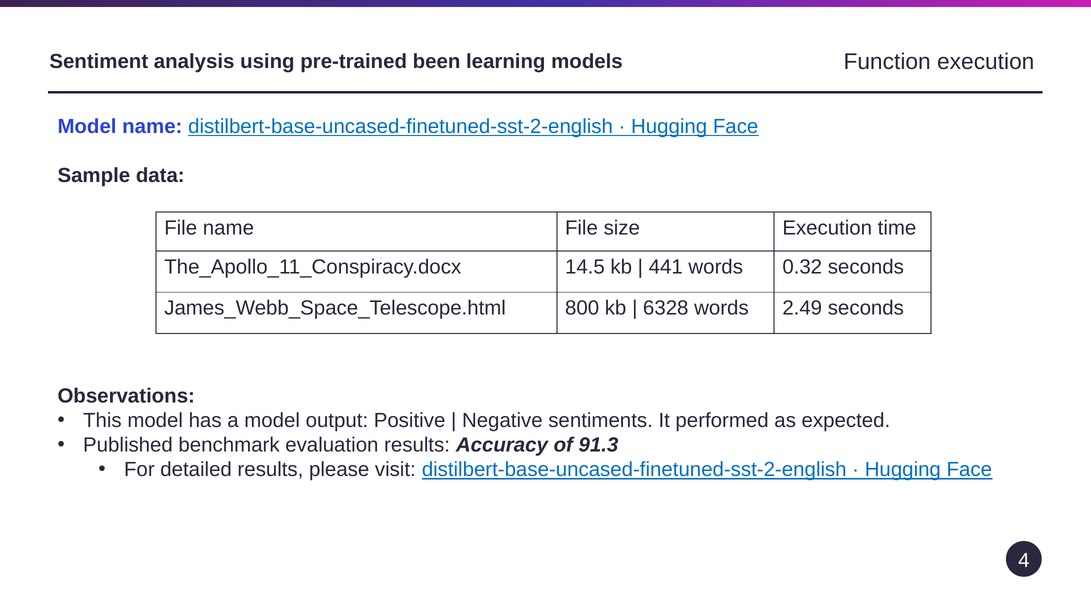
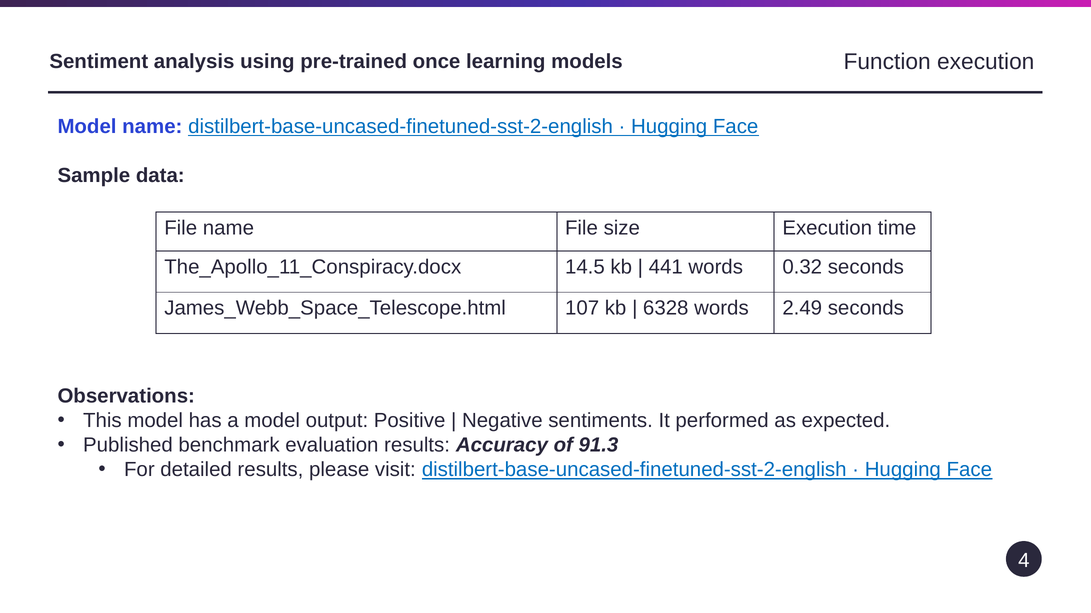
been: been -> once (437, 62)
800: 800 -> 107 (582, 308)
